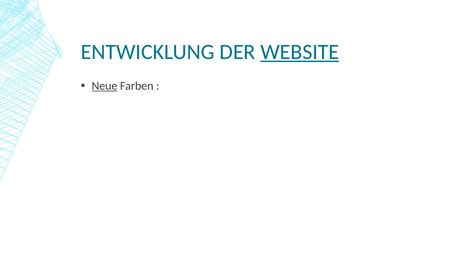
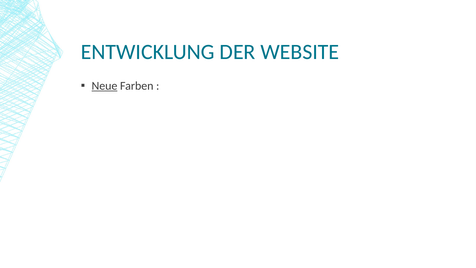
WEBSITE underline: present -> none (300, 52)
